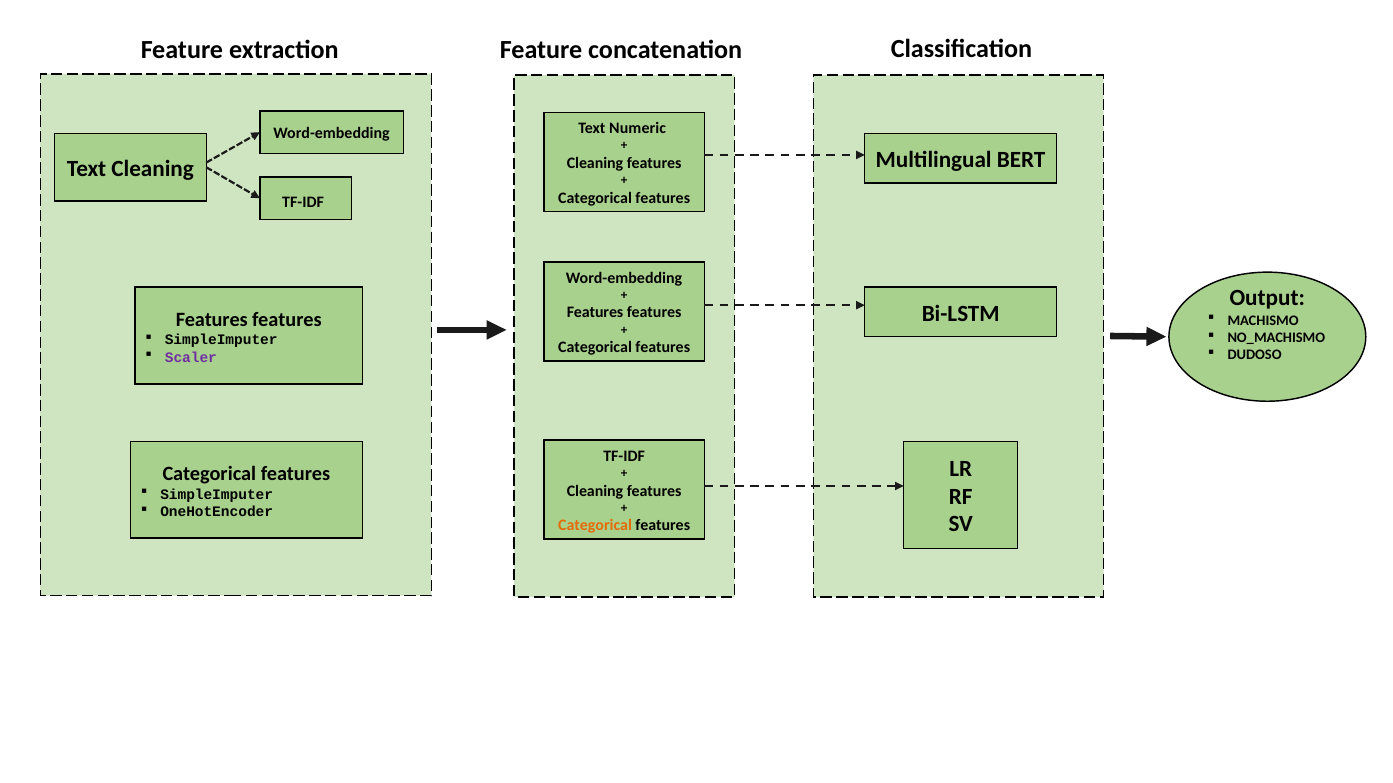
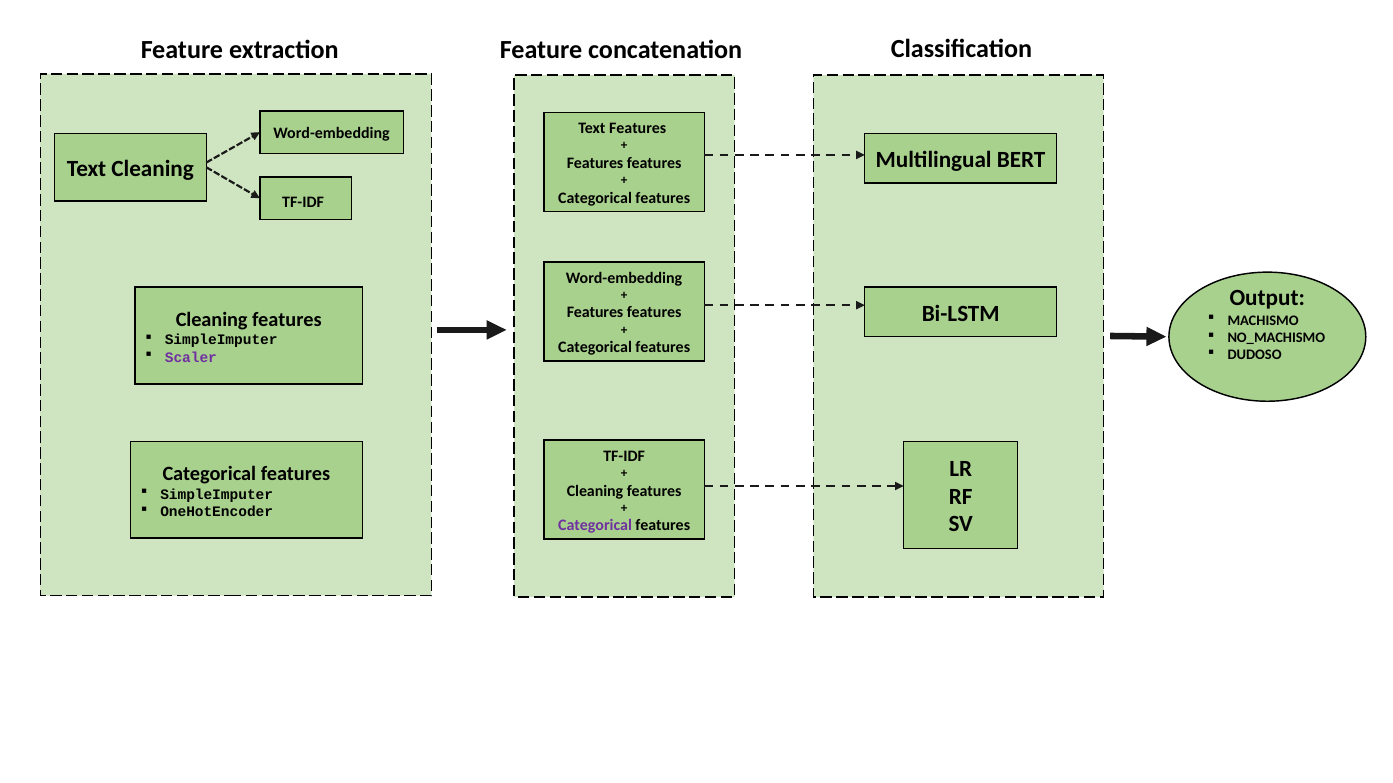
Text Numeric: Numeric -> Features (638, 128)
Cleaning: Cleaning -> Features (595, 163)
Features: Features -> Cleaning (212, 320)
Categorical colour: orange -> purple (595, 526)
